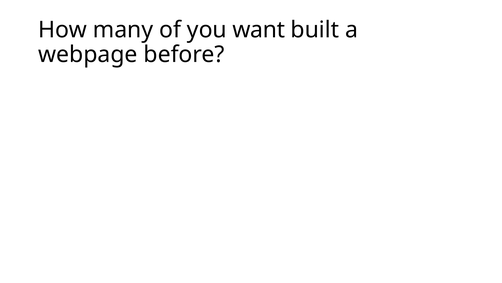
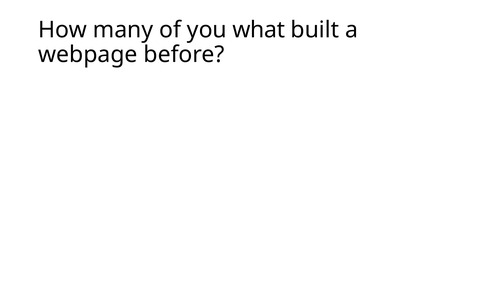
want: want -> what (259, 30)
